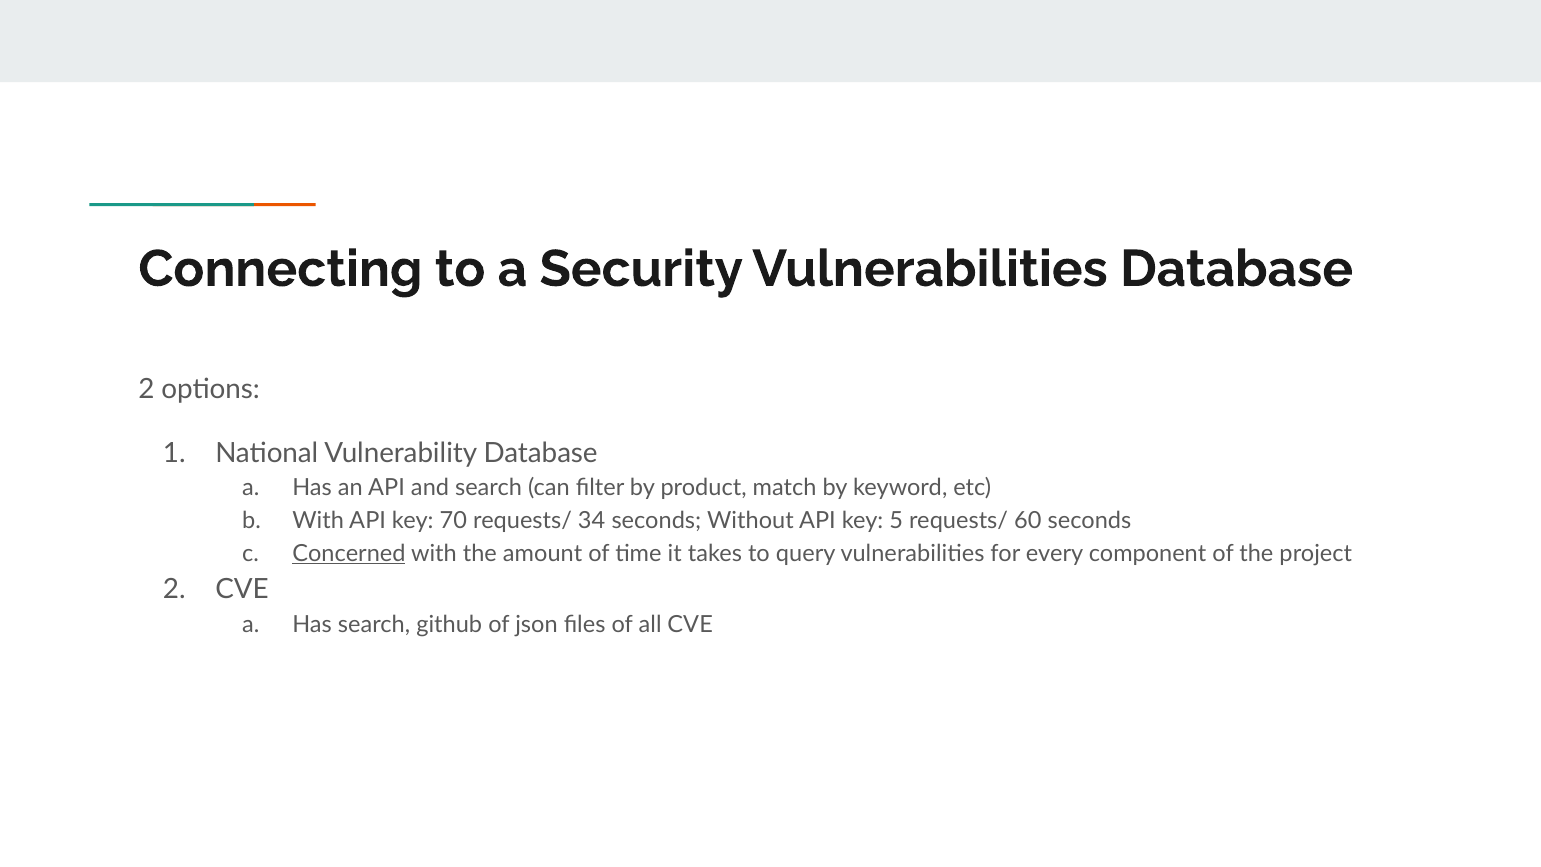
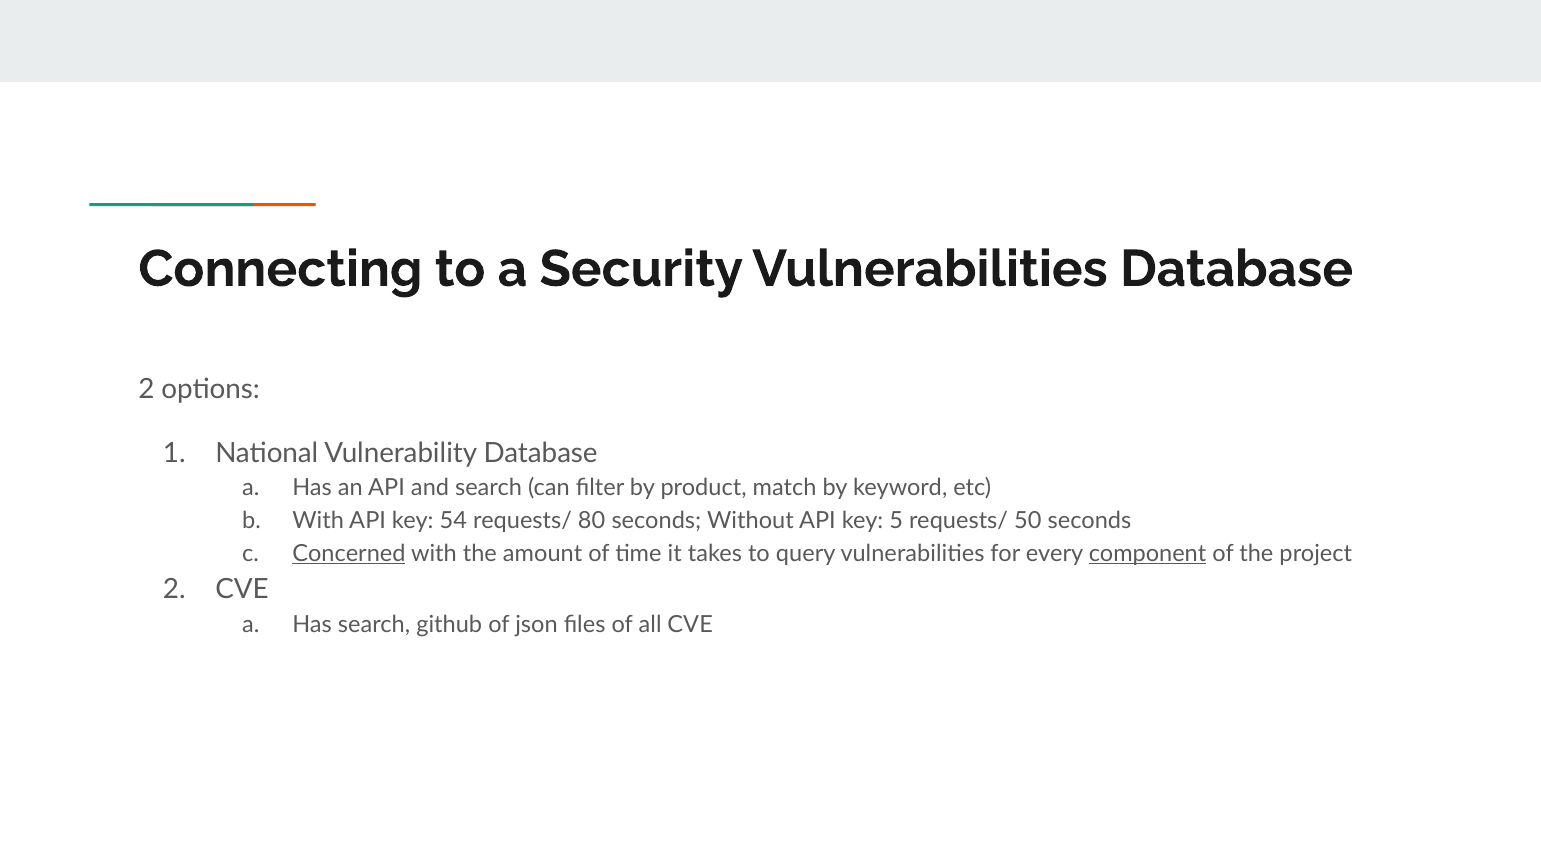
70: 70 -> 54 (453, 521)
34: 34 -> 80 (592, 521)
60: 60 -> 50 (1028, 521)
component underline: none -> present (1148, 553)
